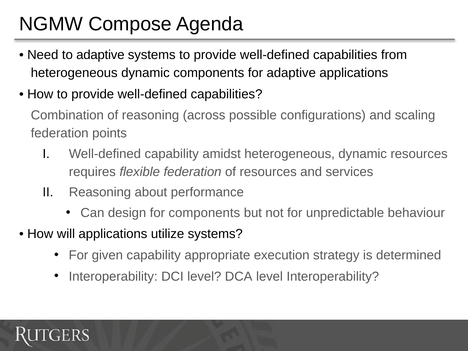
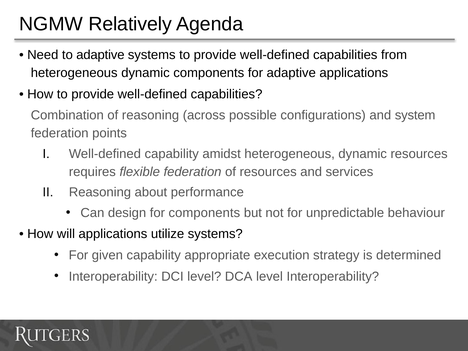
Compose: Compose -> Relatively (130, 24)
scaling: scaling -> system (415, 115)
